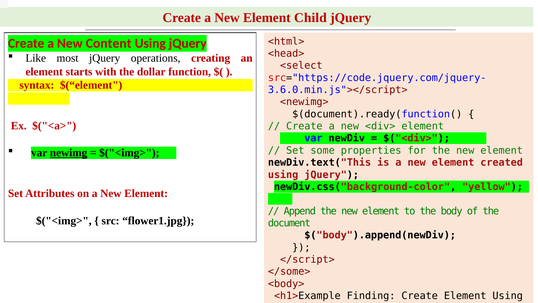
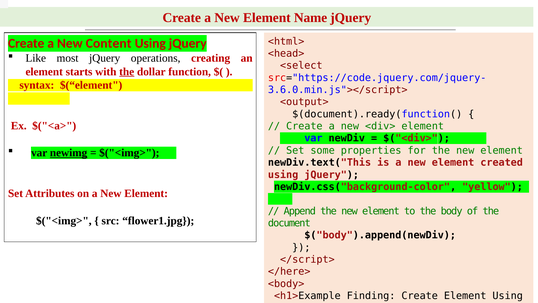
Child: Child -> Name (311, 18)
the underline: none -> present (127, 72)
<newimg>: <newimg> -> <output> (304, 102)
</some>: </some> -> </here> (289, 271)
